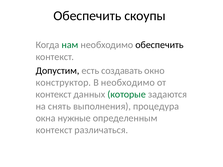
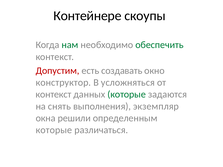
Обеспечить: Обеспечить -> Контейнере (87, 16)
обеспечить colour: black -> green (159, 45)
Допустим colour: black -> red (58, 71)
В необходимо: необходимо -> усложняться (128, 83)
процедура: процедура -> экземпляр (156, 106)
нужные: нужные -> решили (74, 118)
контекст: контекст -> которые (54, 130)
